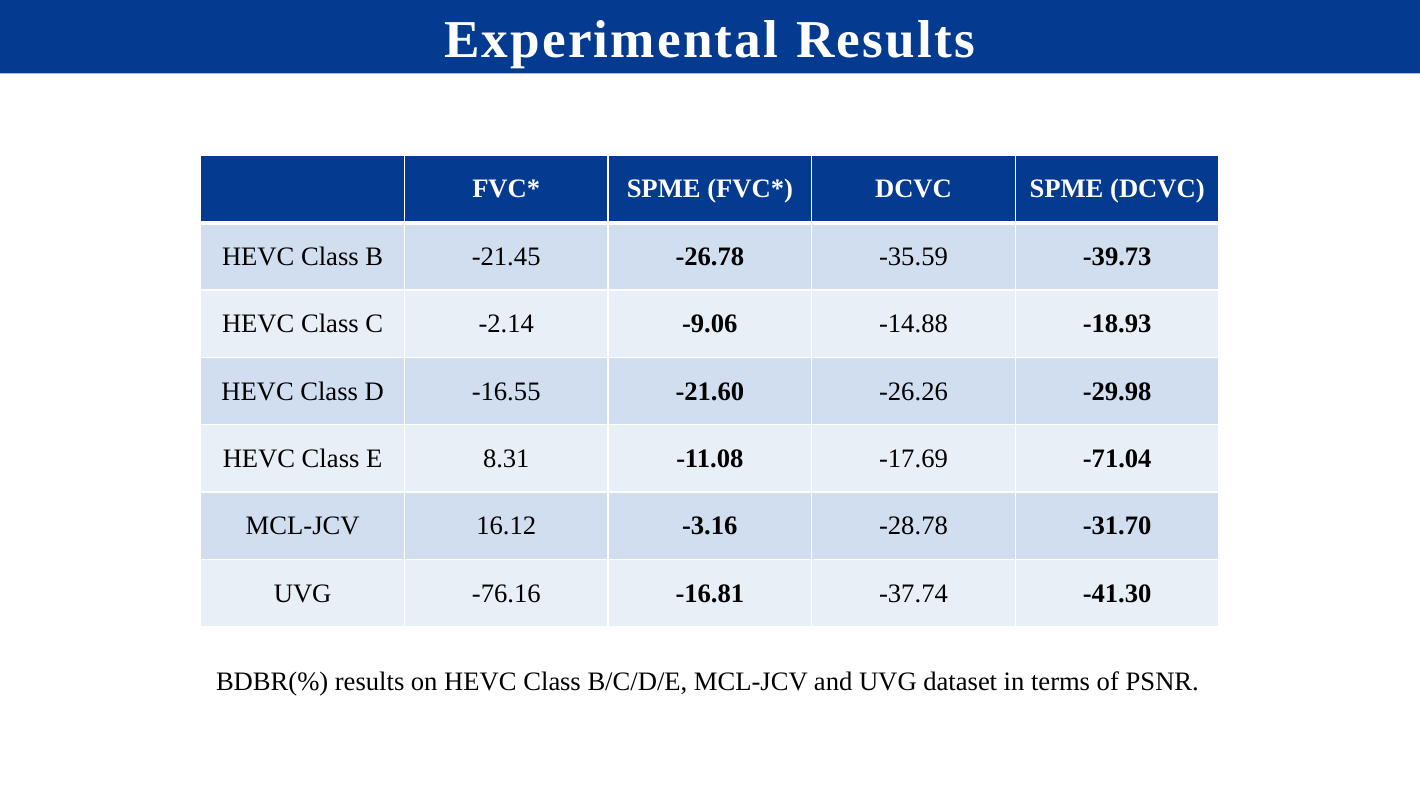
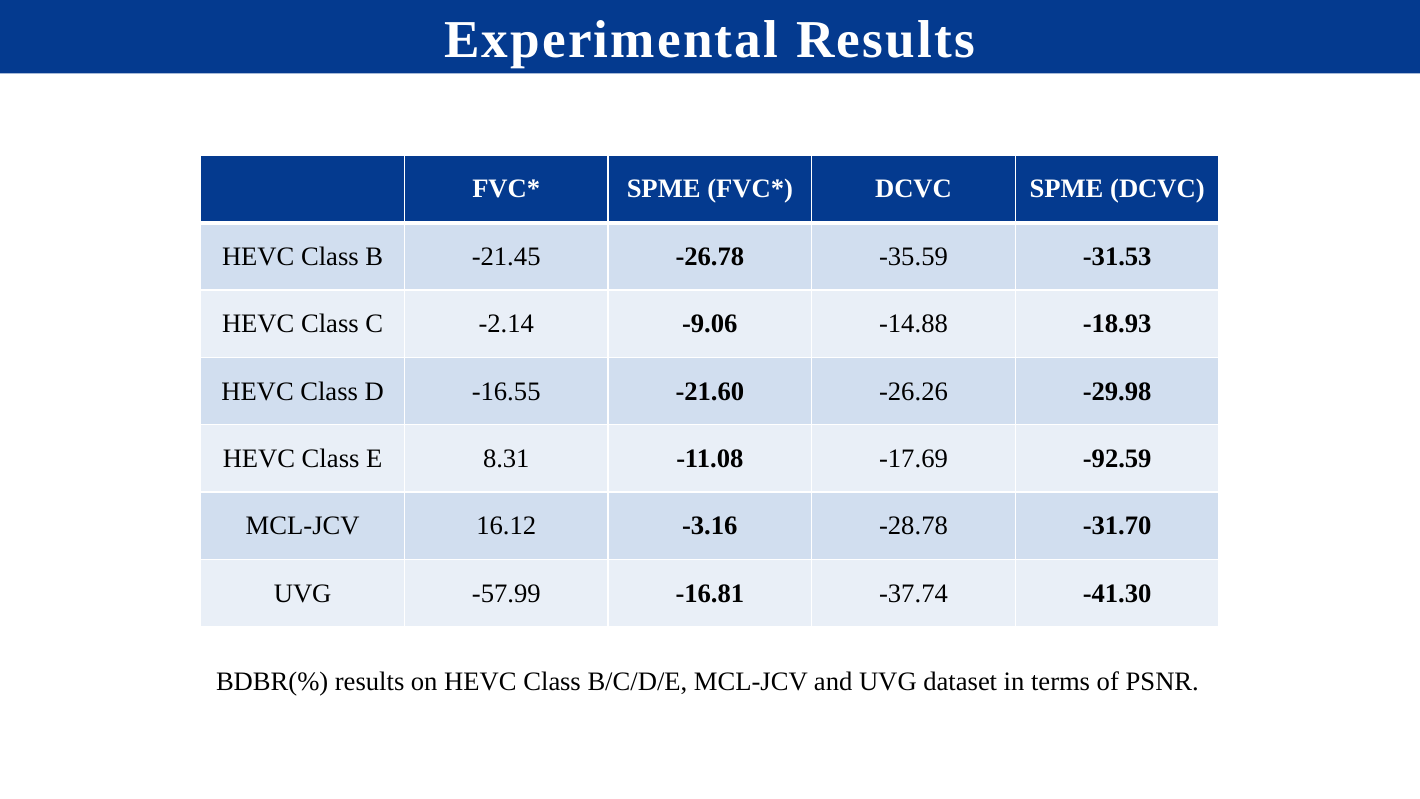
-39.73: -39.73 -> -31.53 (1117, 256)
-71.04: -71.04 -> -92.59 (1117, 458)
-76.16: -76.16 -> -57.99 (506, 593)
